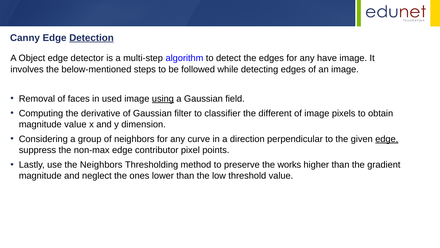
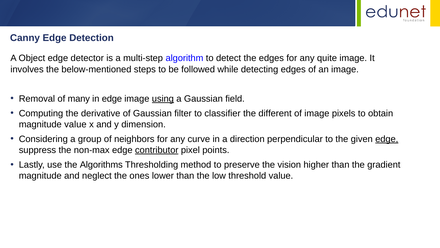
Detection underline: present -> none (91, 38)
have: have -> quite (327, 58)
faces: faces -> many (79, 99)
in used: used -> edge (112, 99)
contributor underline: none -> present (157, 150)
the Neighbors: Neighbors -> Algorithms (101, 165)
works: works -> vision (289, 165)
